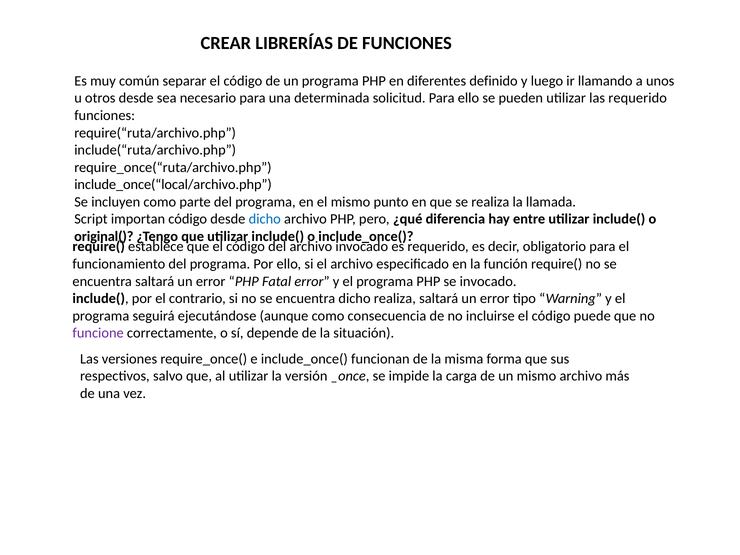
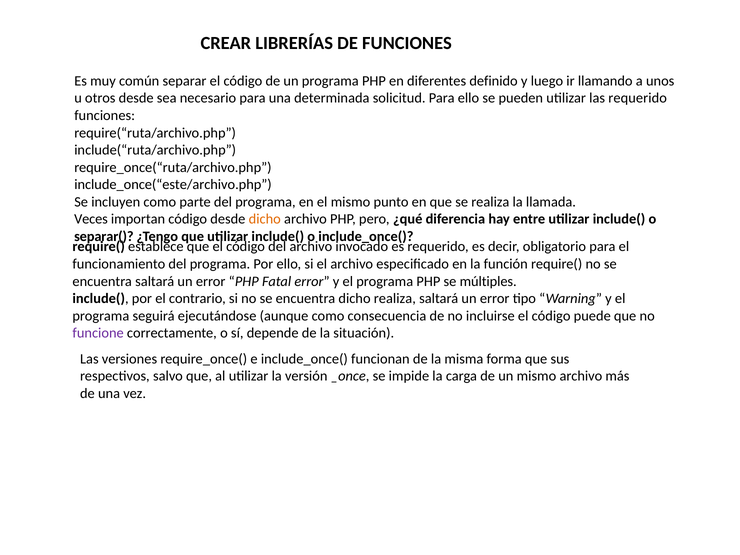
include_once(“local/archivo.php: include_once(“local/archivo.php -> include_once(“este/archivo.php (173, 185)
Script: Script -> Veces (91, 219)
dicho colour: blue -> orange (265, 219)
original(: original( -> separar( (104, 236)
se invocado: invocado -> múltiples (488, 281)
